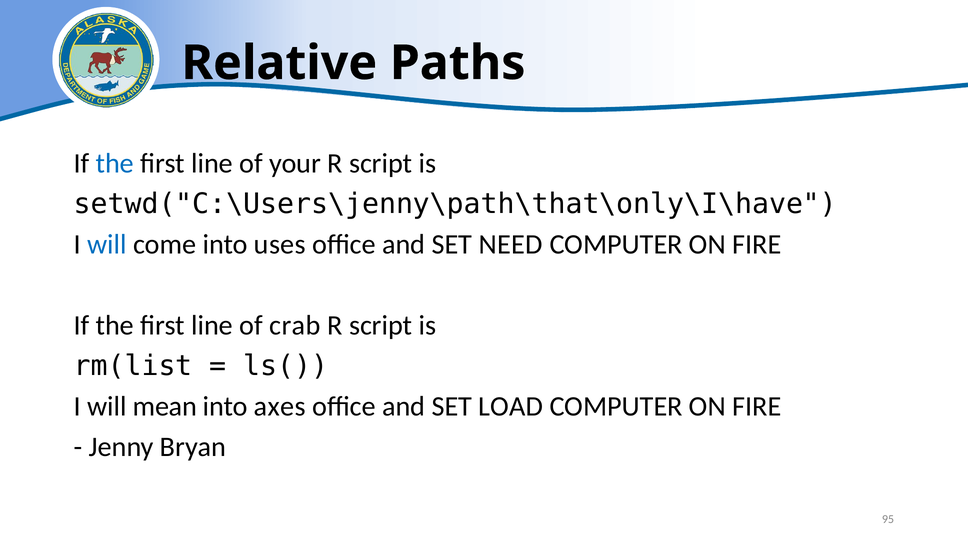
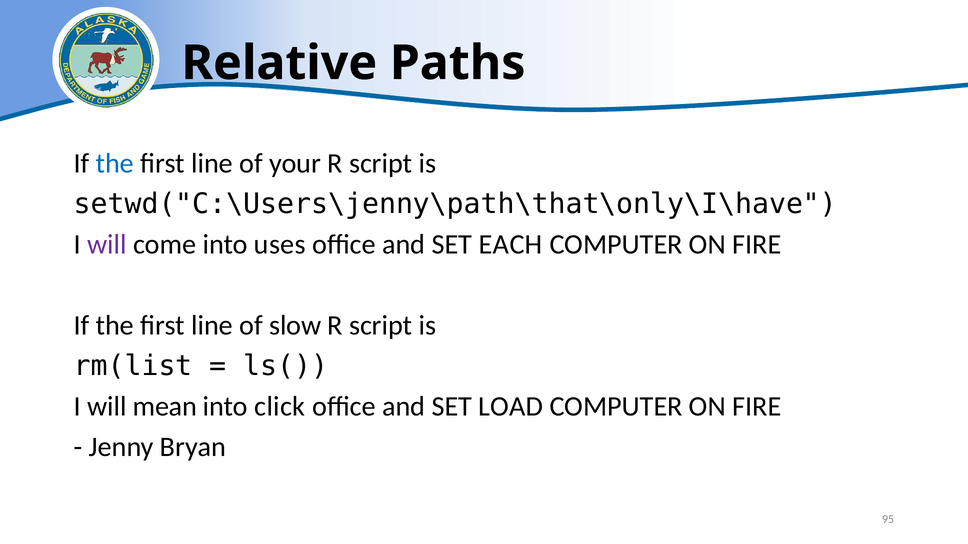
will colour: blue -> purple (107, 245)
NEED: NEED -> EACH (511, 245)
crab: crab -> slow (295, 326)
axes: axes -> click (280, 407)
